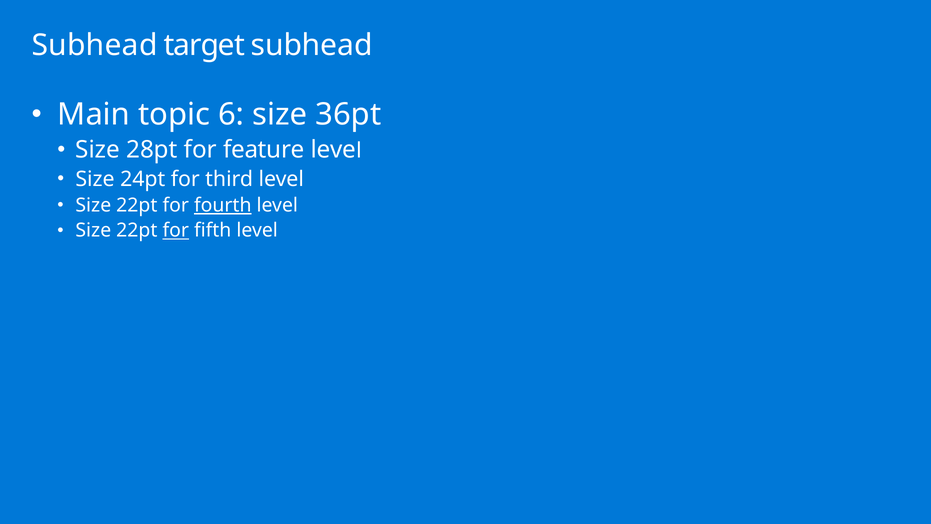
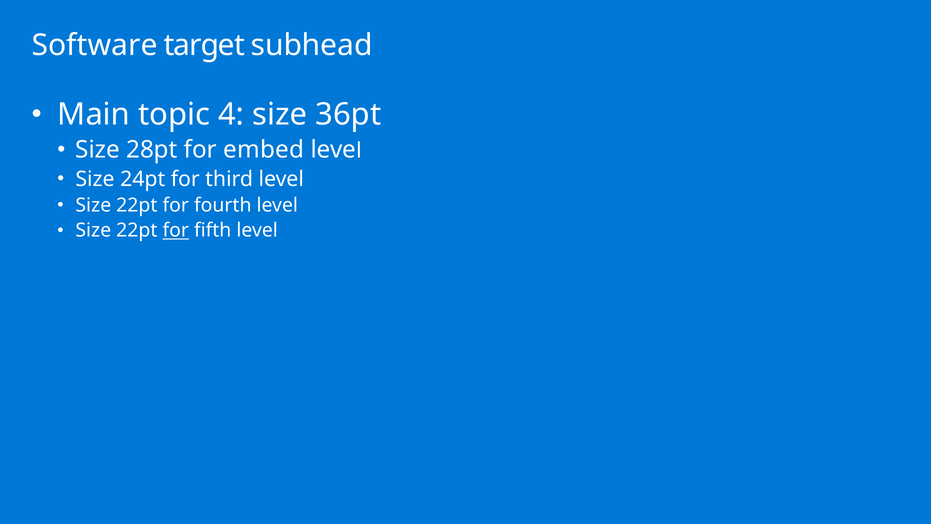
Subhead: Subhead -> Software (95, 45)
6: 6 -> 4 (231, 114)
feature: feature -> embed (264, 150)
fourth underline: present -> none (223, 205)
